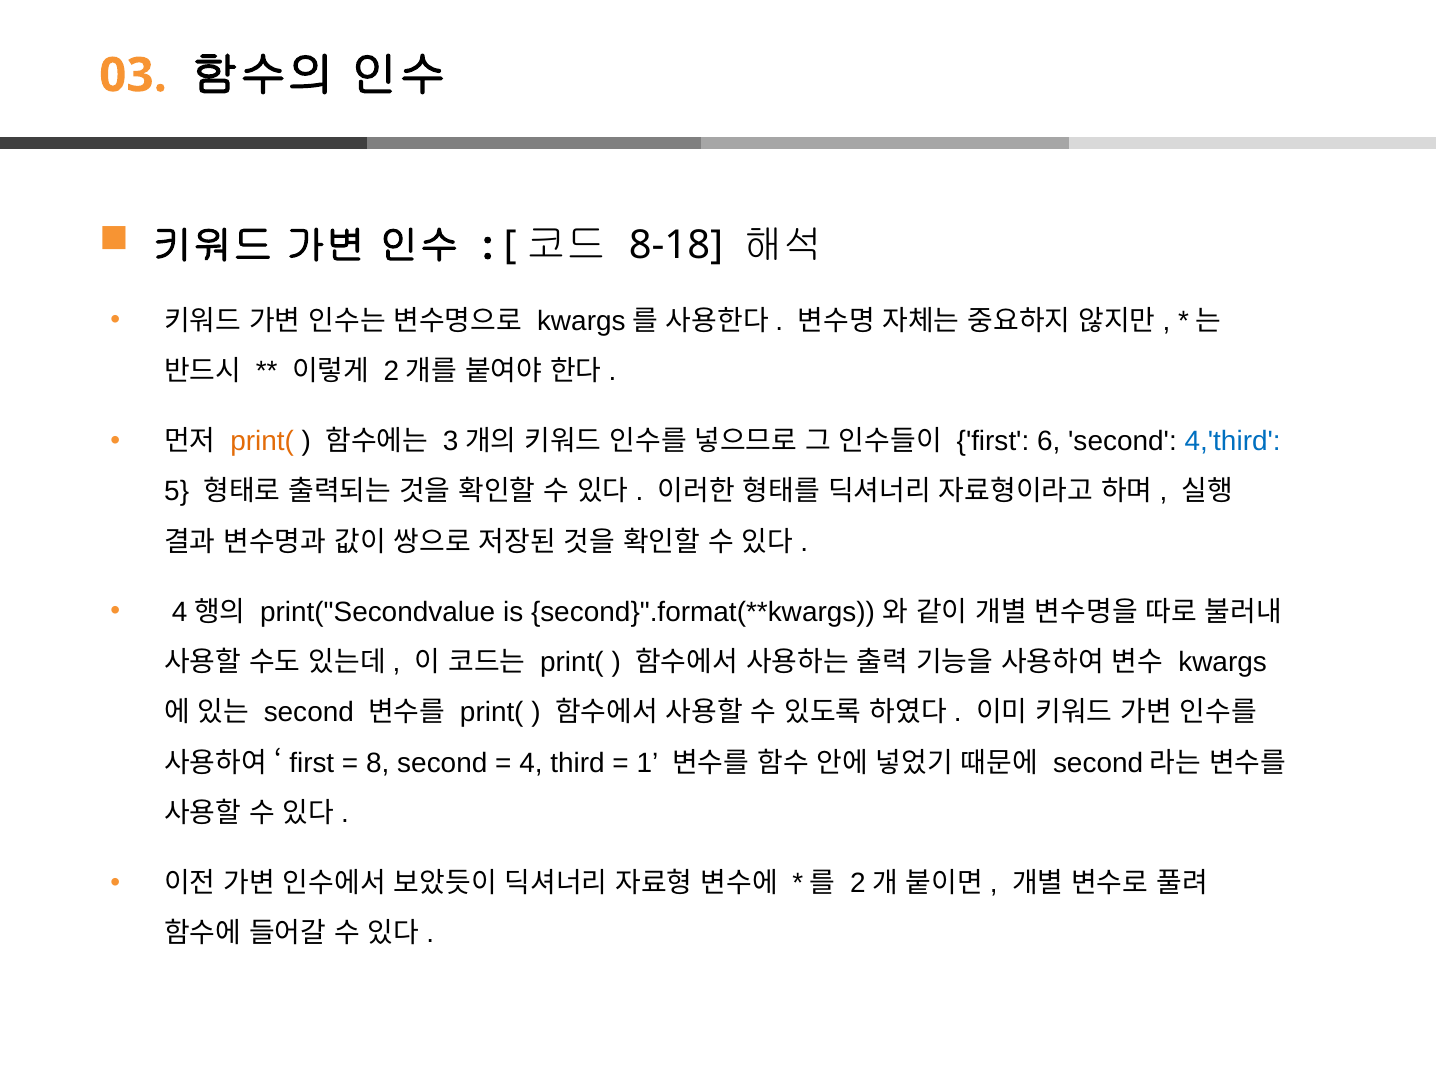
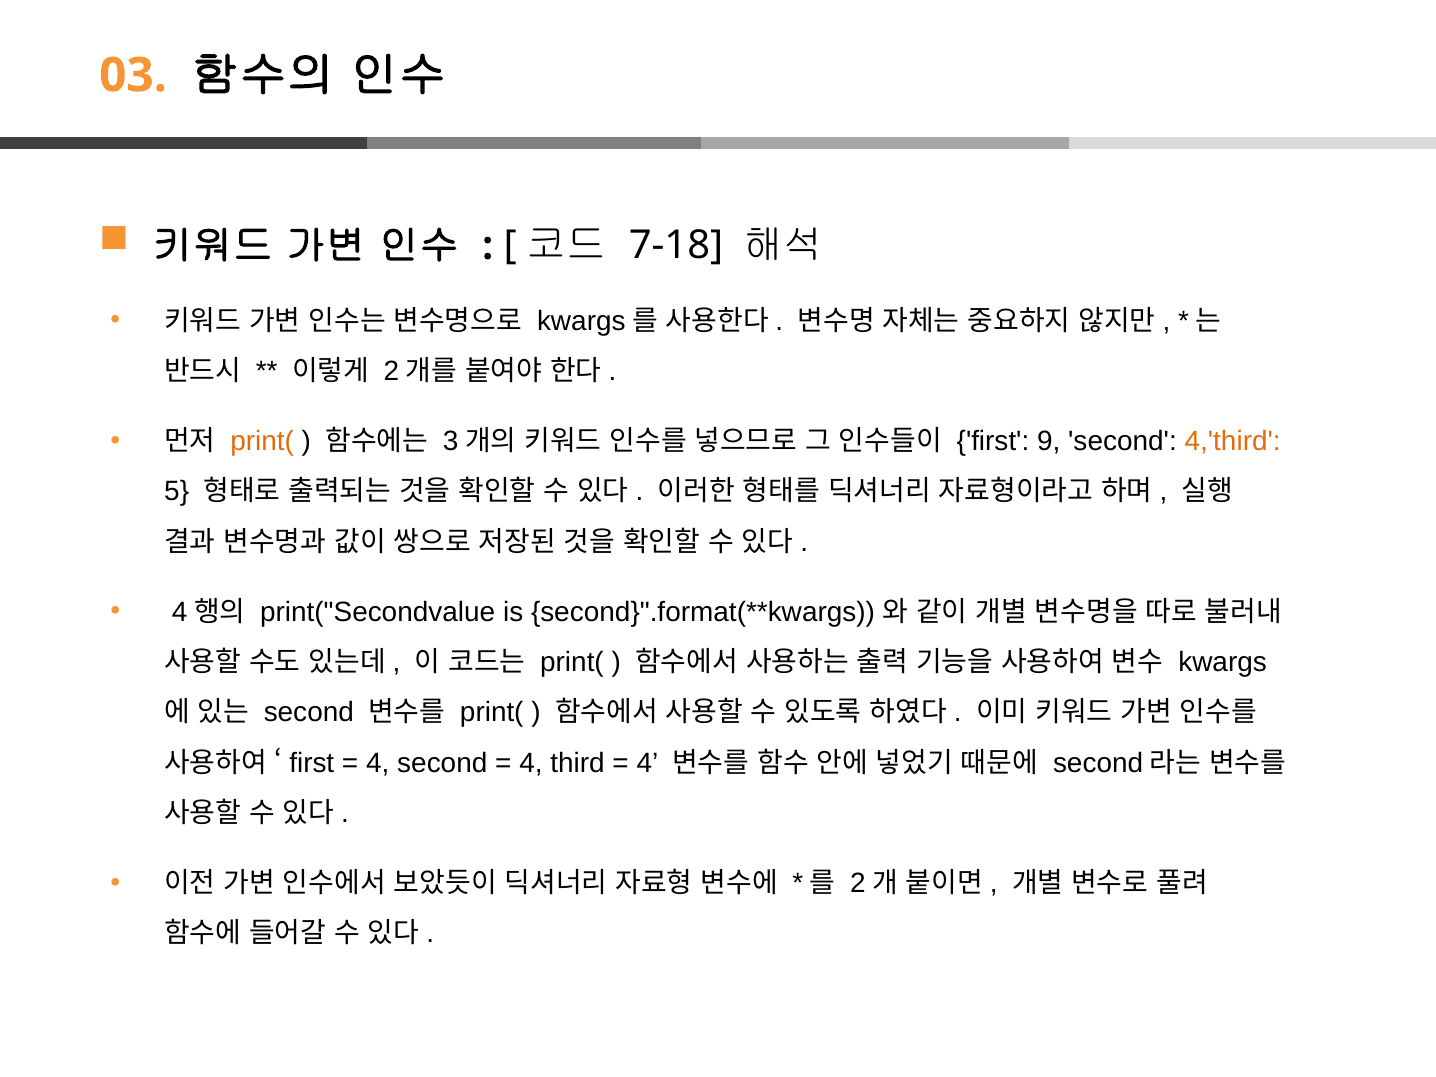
8-18: 8-18 -> 7-18 (676, 246)
6: 6 -> 9 (1049, 441)
4,'third colour: blue -> orange (1233, 441)
8: 8 -> 4 (378, 763)
1: 1 -> 4 (647, 763)
